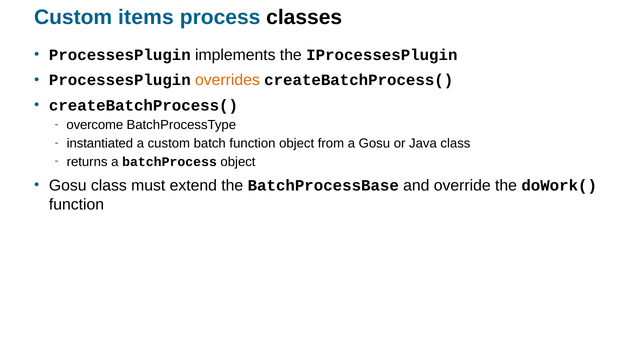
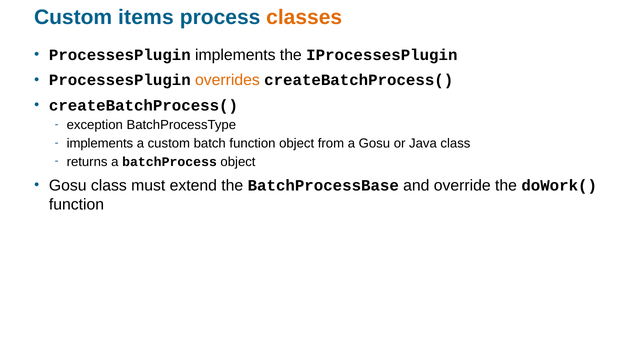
classes colour: black -> orange (304, 17)
overcome: overcome -> exception (95, 125)
instantiated: instantiated -> implements (100, 144)
